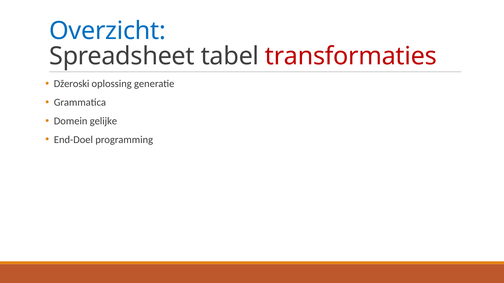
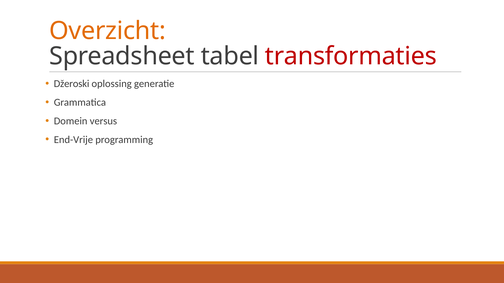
Overzicht colour: blue -> orange (108, 31)
gelijke: gelijke -> versus (103, 121)
End-Doel: End-Doel -> End-Vrije (73, 140)
